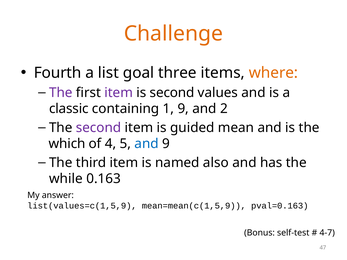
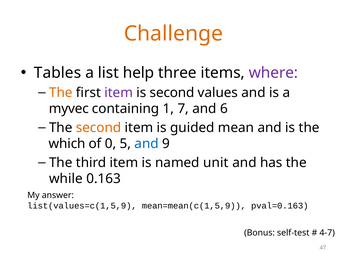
Fourth: Fourth -> Tables (57, 73)
goal: goal -> help (139, 73)
where colour: orange -> purple (273, 73)
The colour: purple -> orange (61, 93)
classic: classic -> myvec (69, 109)
1 9: 9 -> 7 (183, 109)
2: 2 -> 6 (224, 109)
second colour: purple -> orange (99, 128)
4: 4 -> 0 (111, 144)
also: also -> unit (216, 163)
